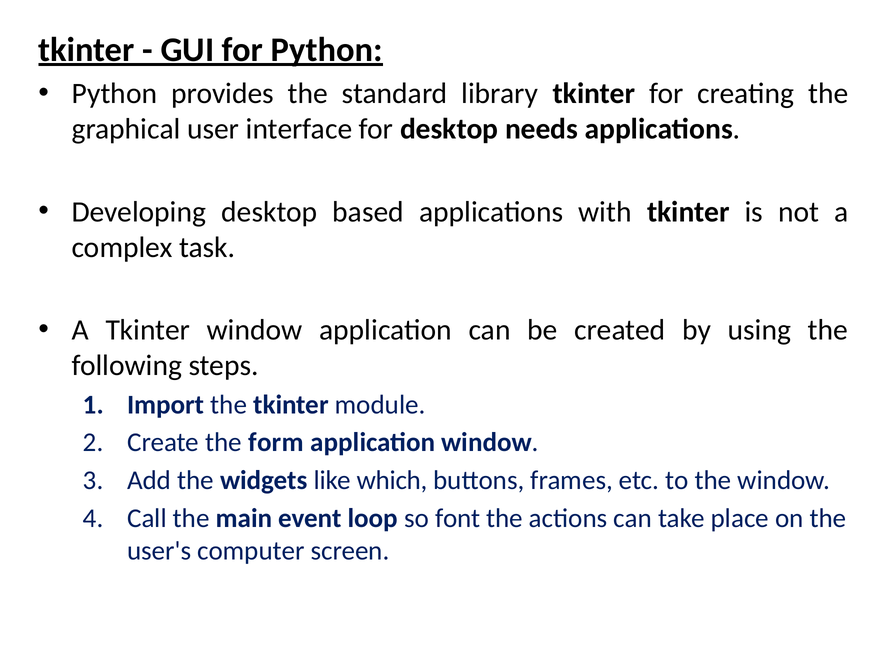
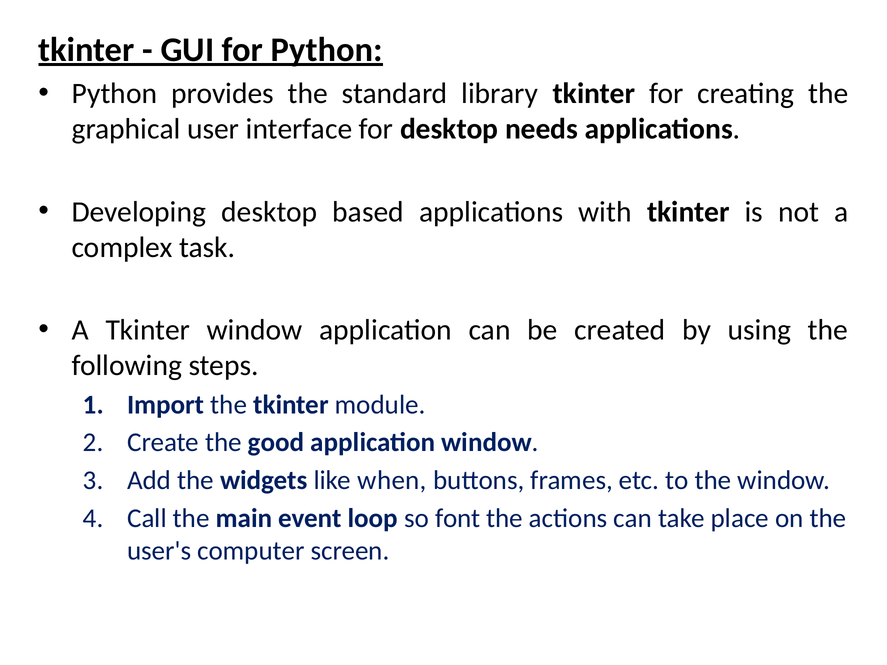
form: form -> good (276, 443)
which: which -> when (392, 481)
